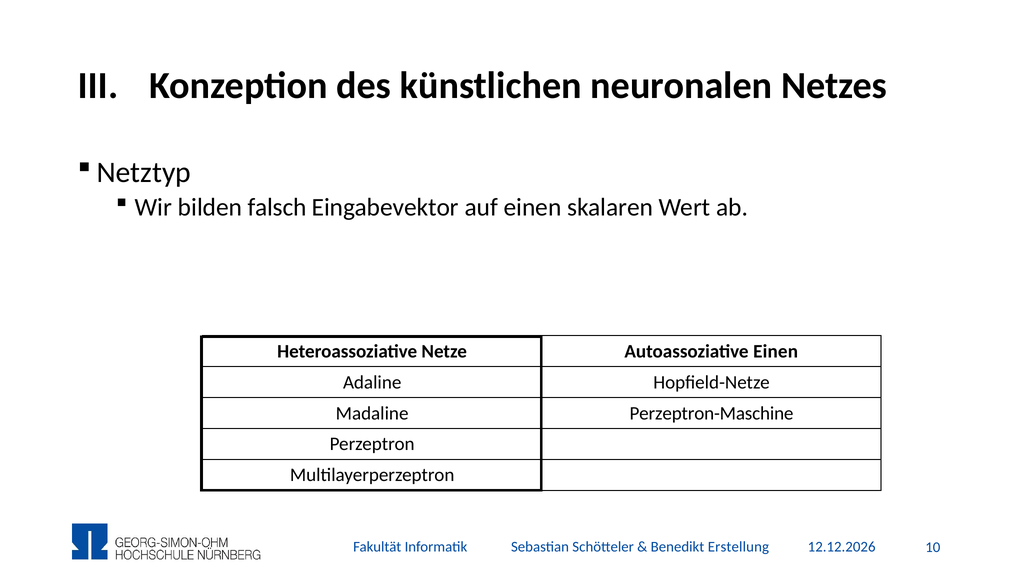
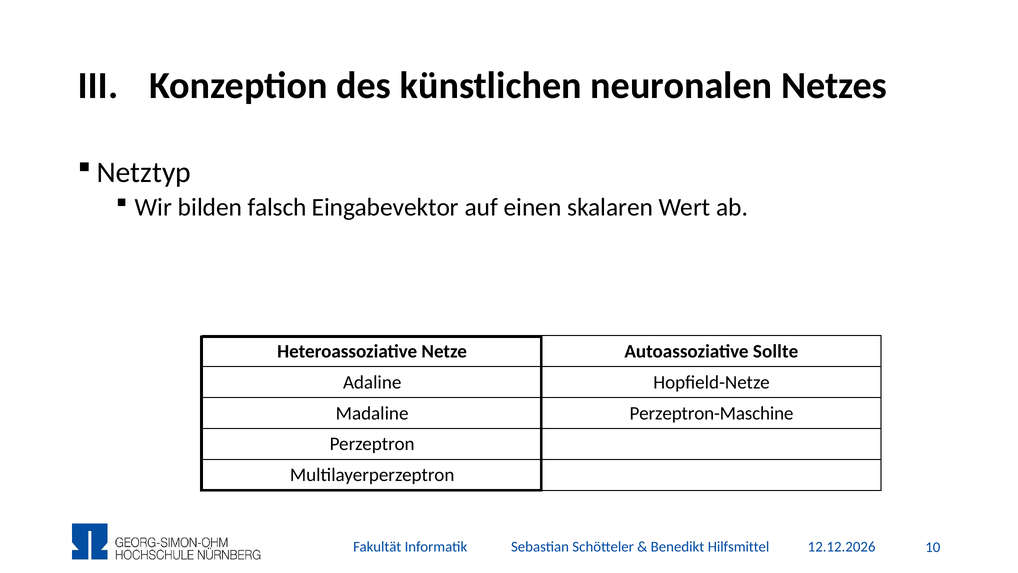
Autoassoziative Einen: Einen -> Sollte (776, 351)
Erstellung: Erstellung -> Hilfsmittel (739, 547)
